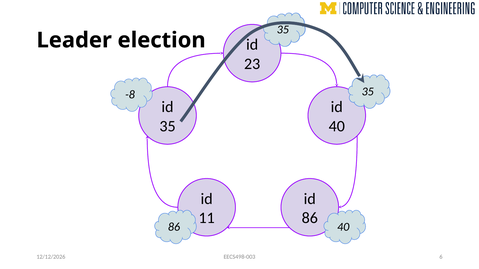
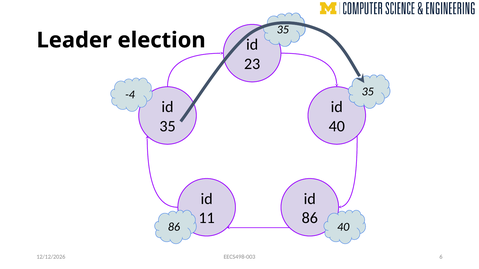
-8: -8 -> -4 (130, 95)
